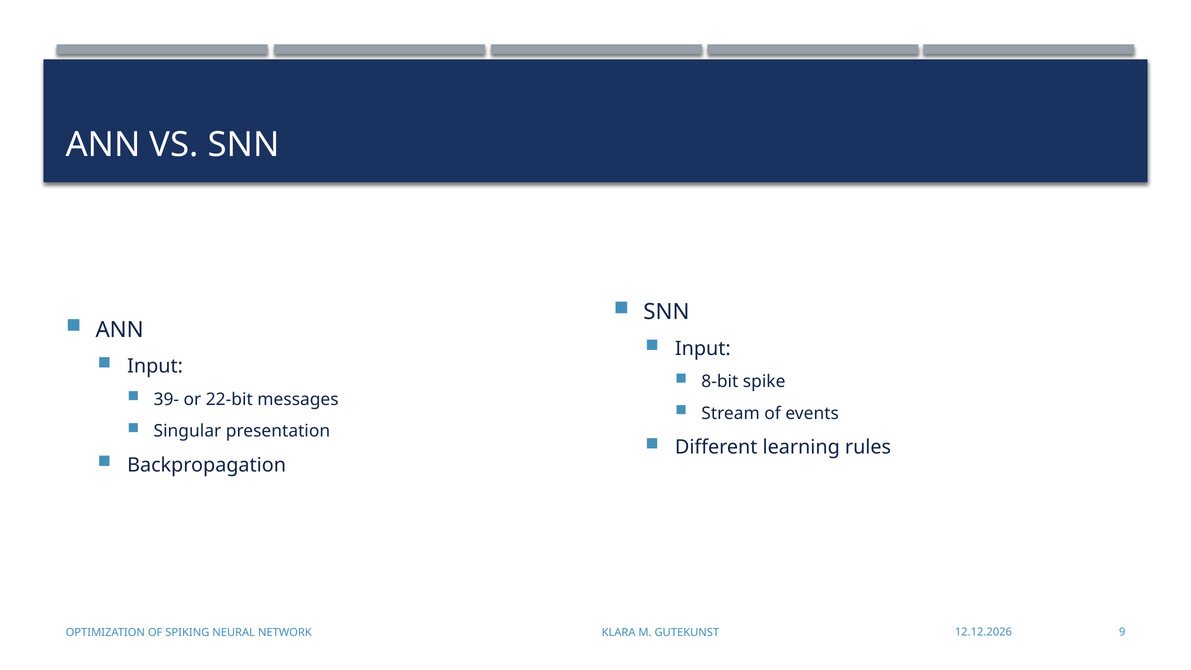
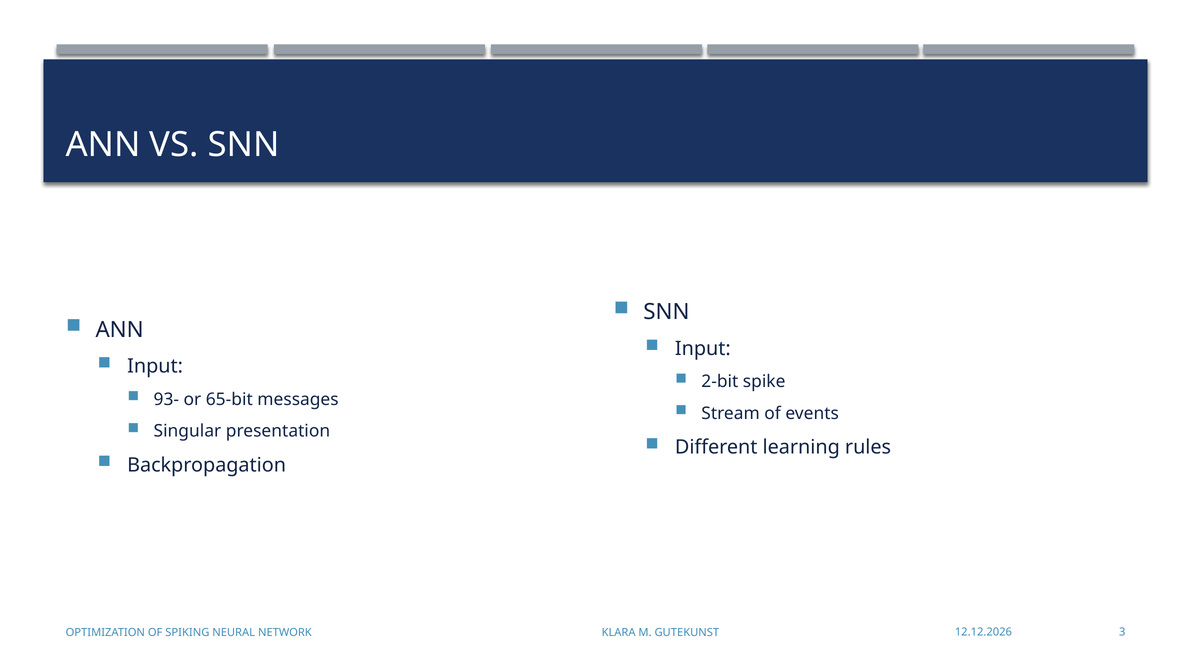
8-bit: 8-bit -> 2-bit (720, 382)
39-: 39- -> 93- (166, 399)
22-bit: 22-bit -> 65-bit (229, 399)
9: 9 -> 3 (1122, 632)
